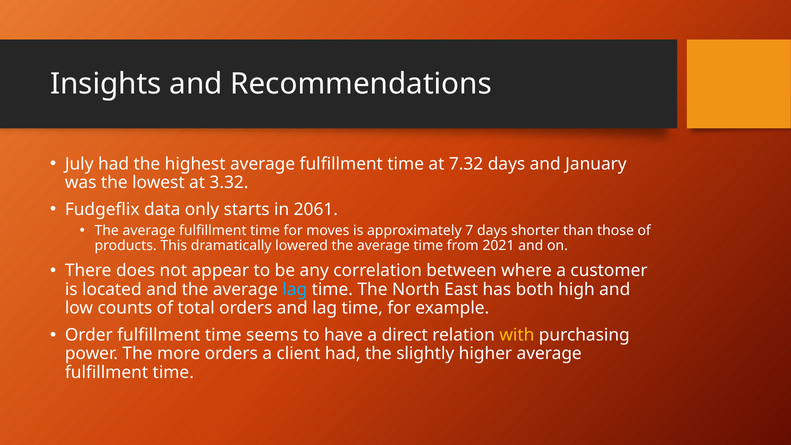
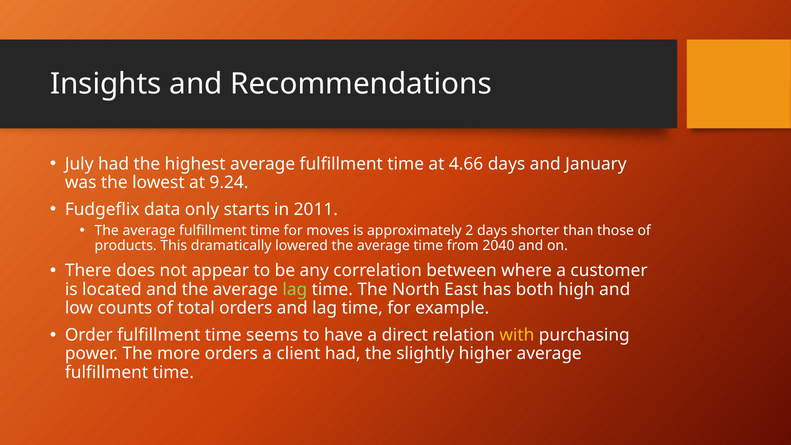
7.32: 7.32 -> 4.66 (466, 164)
3.32: 3.32 -> 9.24 (229, 182)
2061: 2061 -> 2011 (316, 209)
7: 7 -> 2 (469, 230)
2021: 2021 -> 2040 (498, 246)
lag colour: light blue -> light green (295, 289)
